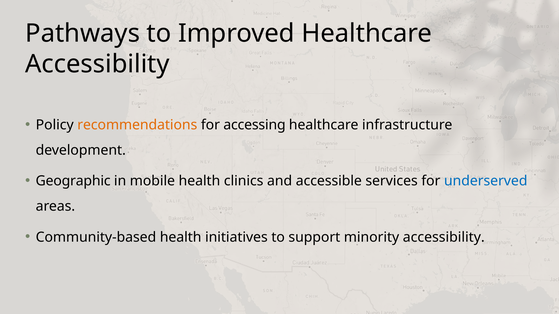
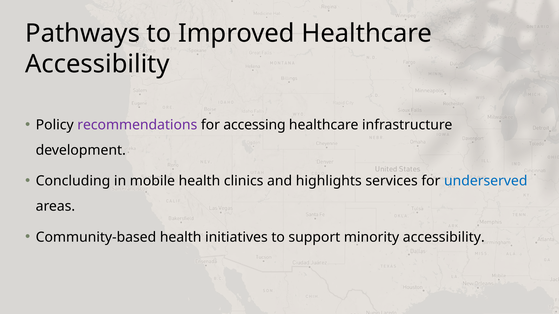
recommendations colour: orange -> purple (137, 125)
Geographic: Geographic -> Concluding (73, 181)
accessible: accessible -> highlights (329, 181)
